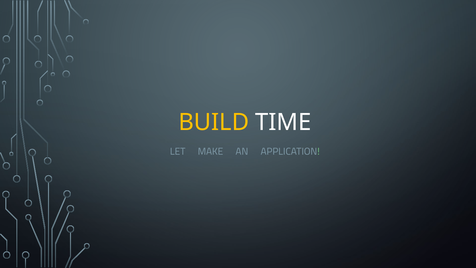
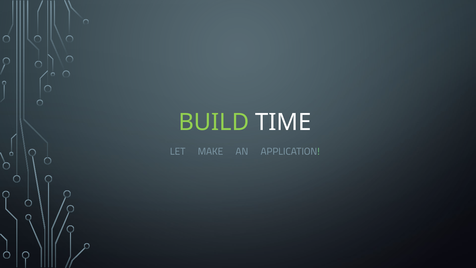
BUILD colour: yellow -> light green (214, 122)
